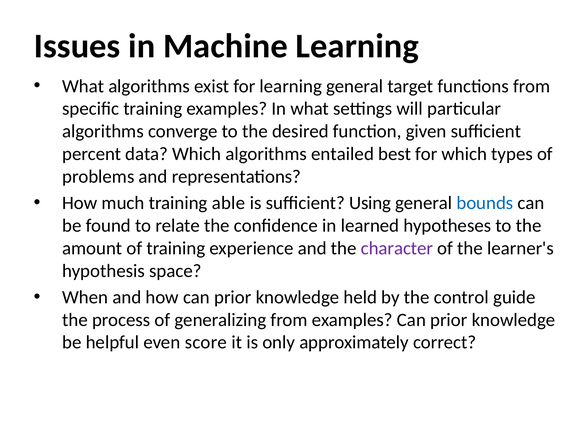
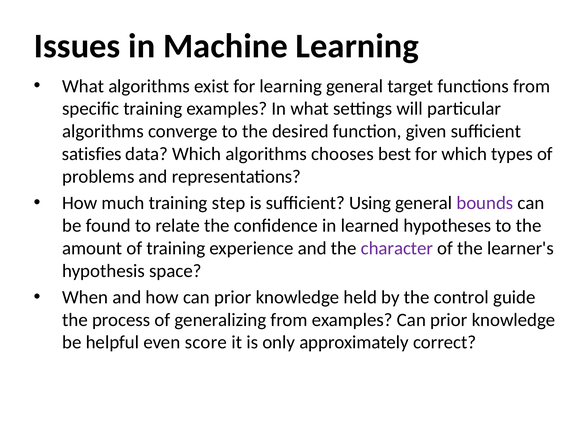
percent: percent -> satisfies (92, 154)
entailed: entailed -> chooses (343, 154)
able: able -> step (229, 203)
bounds colour: blue -> purple (485, 203)
